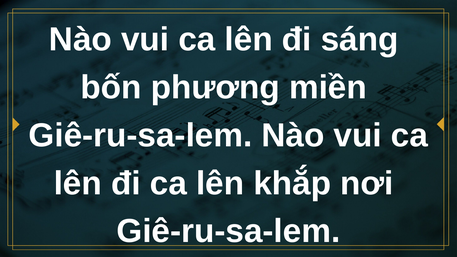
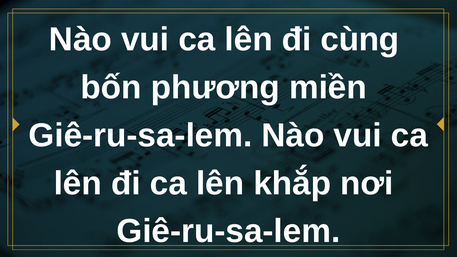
sáng: sáng -> cùng (360, 39)
